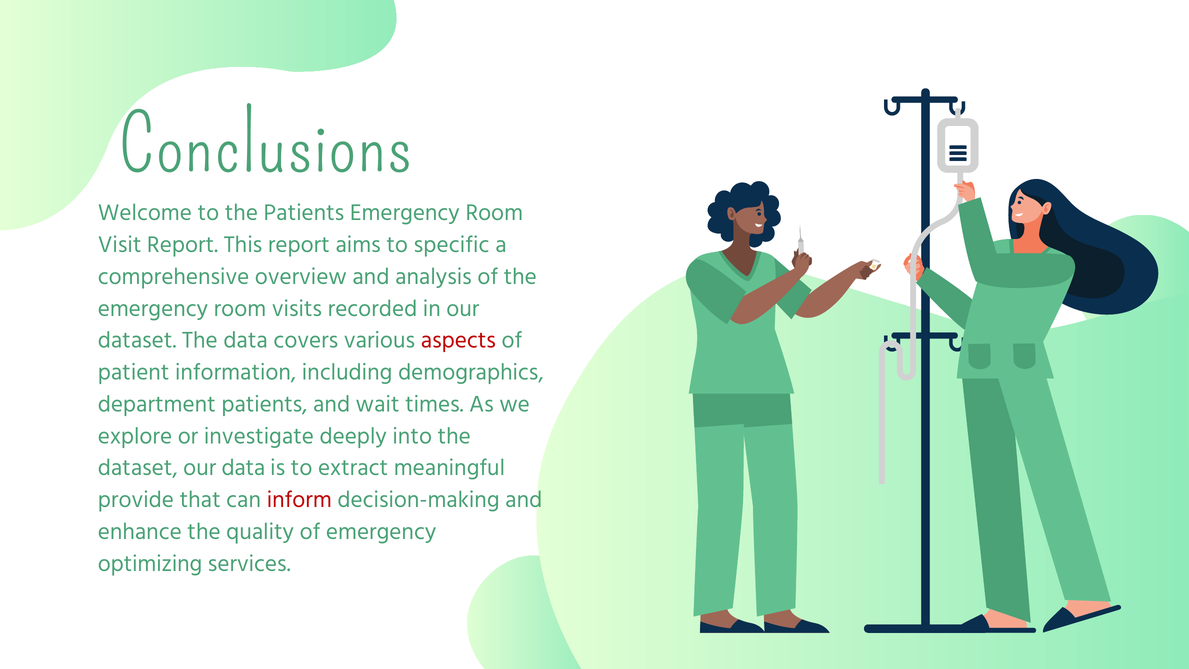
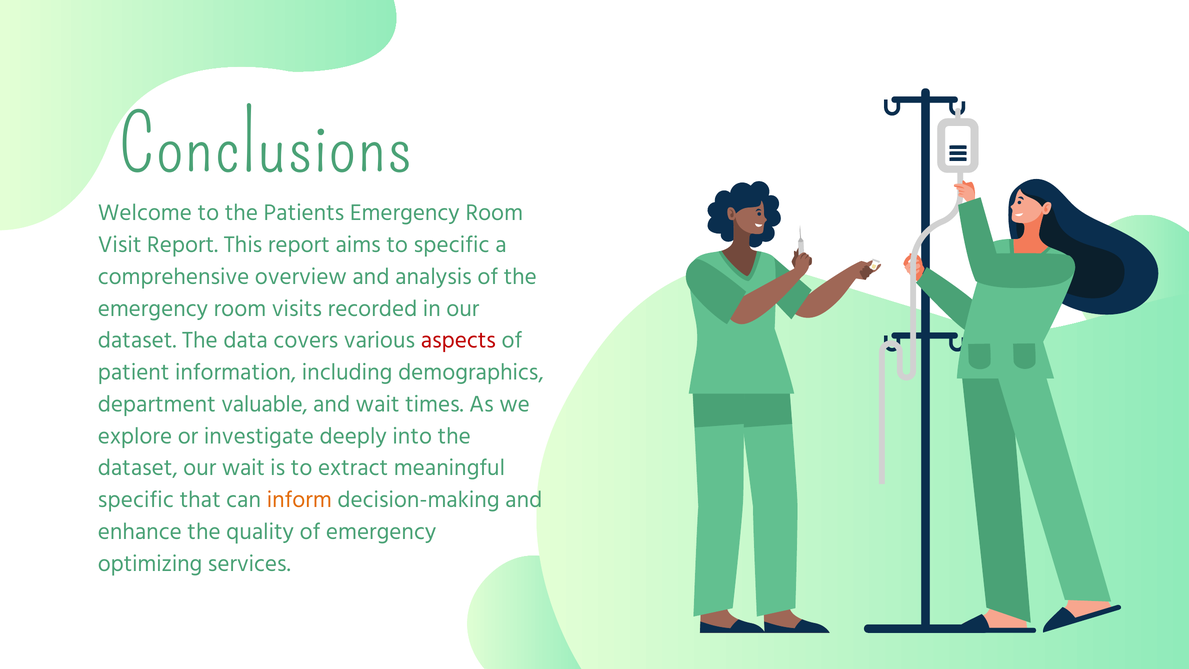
department patients: patients -> valuable (265, 404)
our data: data -> wait (243, 468)
provide: provide -> specific (136, 500)
inform colour: red -> orange (299, 500)
